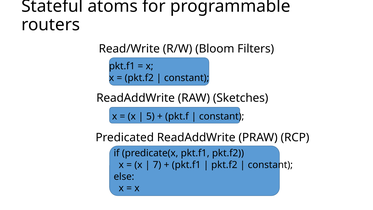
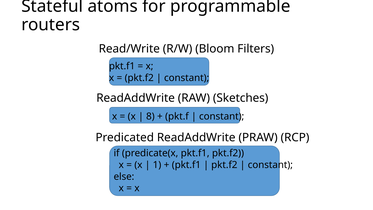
5: 5 -> 8 (150, 116)
7: 7 -> 1 (157, 165)
